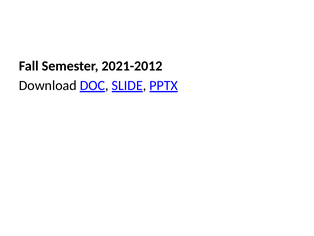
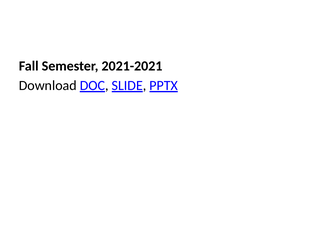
2021-2012: 2021-2012 -> 2021-2021 (132, 66)
